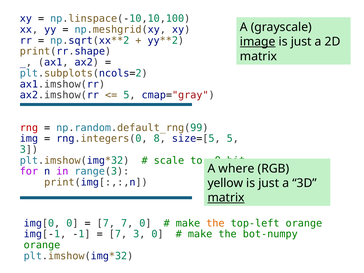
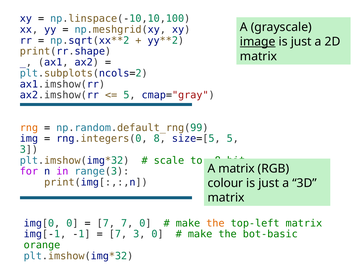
rng colour: red -> orange (29, 128)
A where: where -> matrix (237, 169)
yellow: yellow -> colour (225, 183)
matrix underline: present -> none (226, 198)
top-left orange: orange -> matrix (304, 223)
bot-numpy: bot-numpy -> bot-basic (270, 234)
